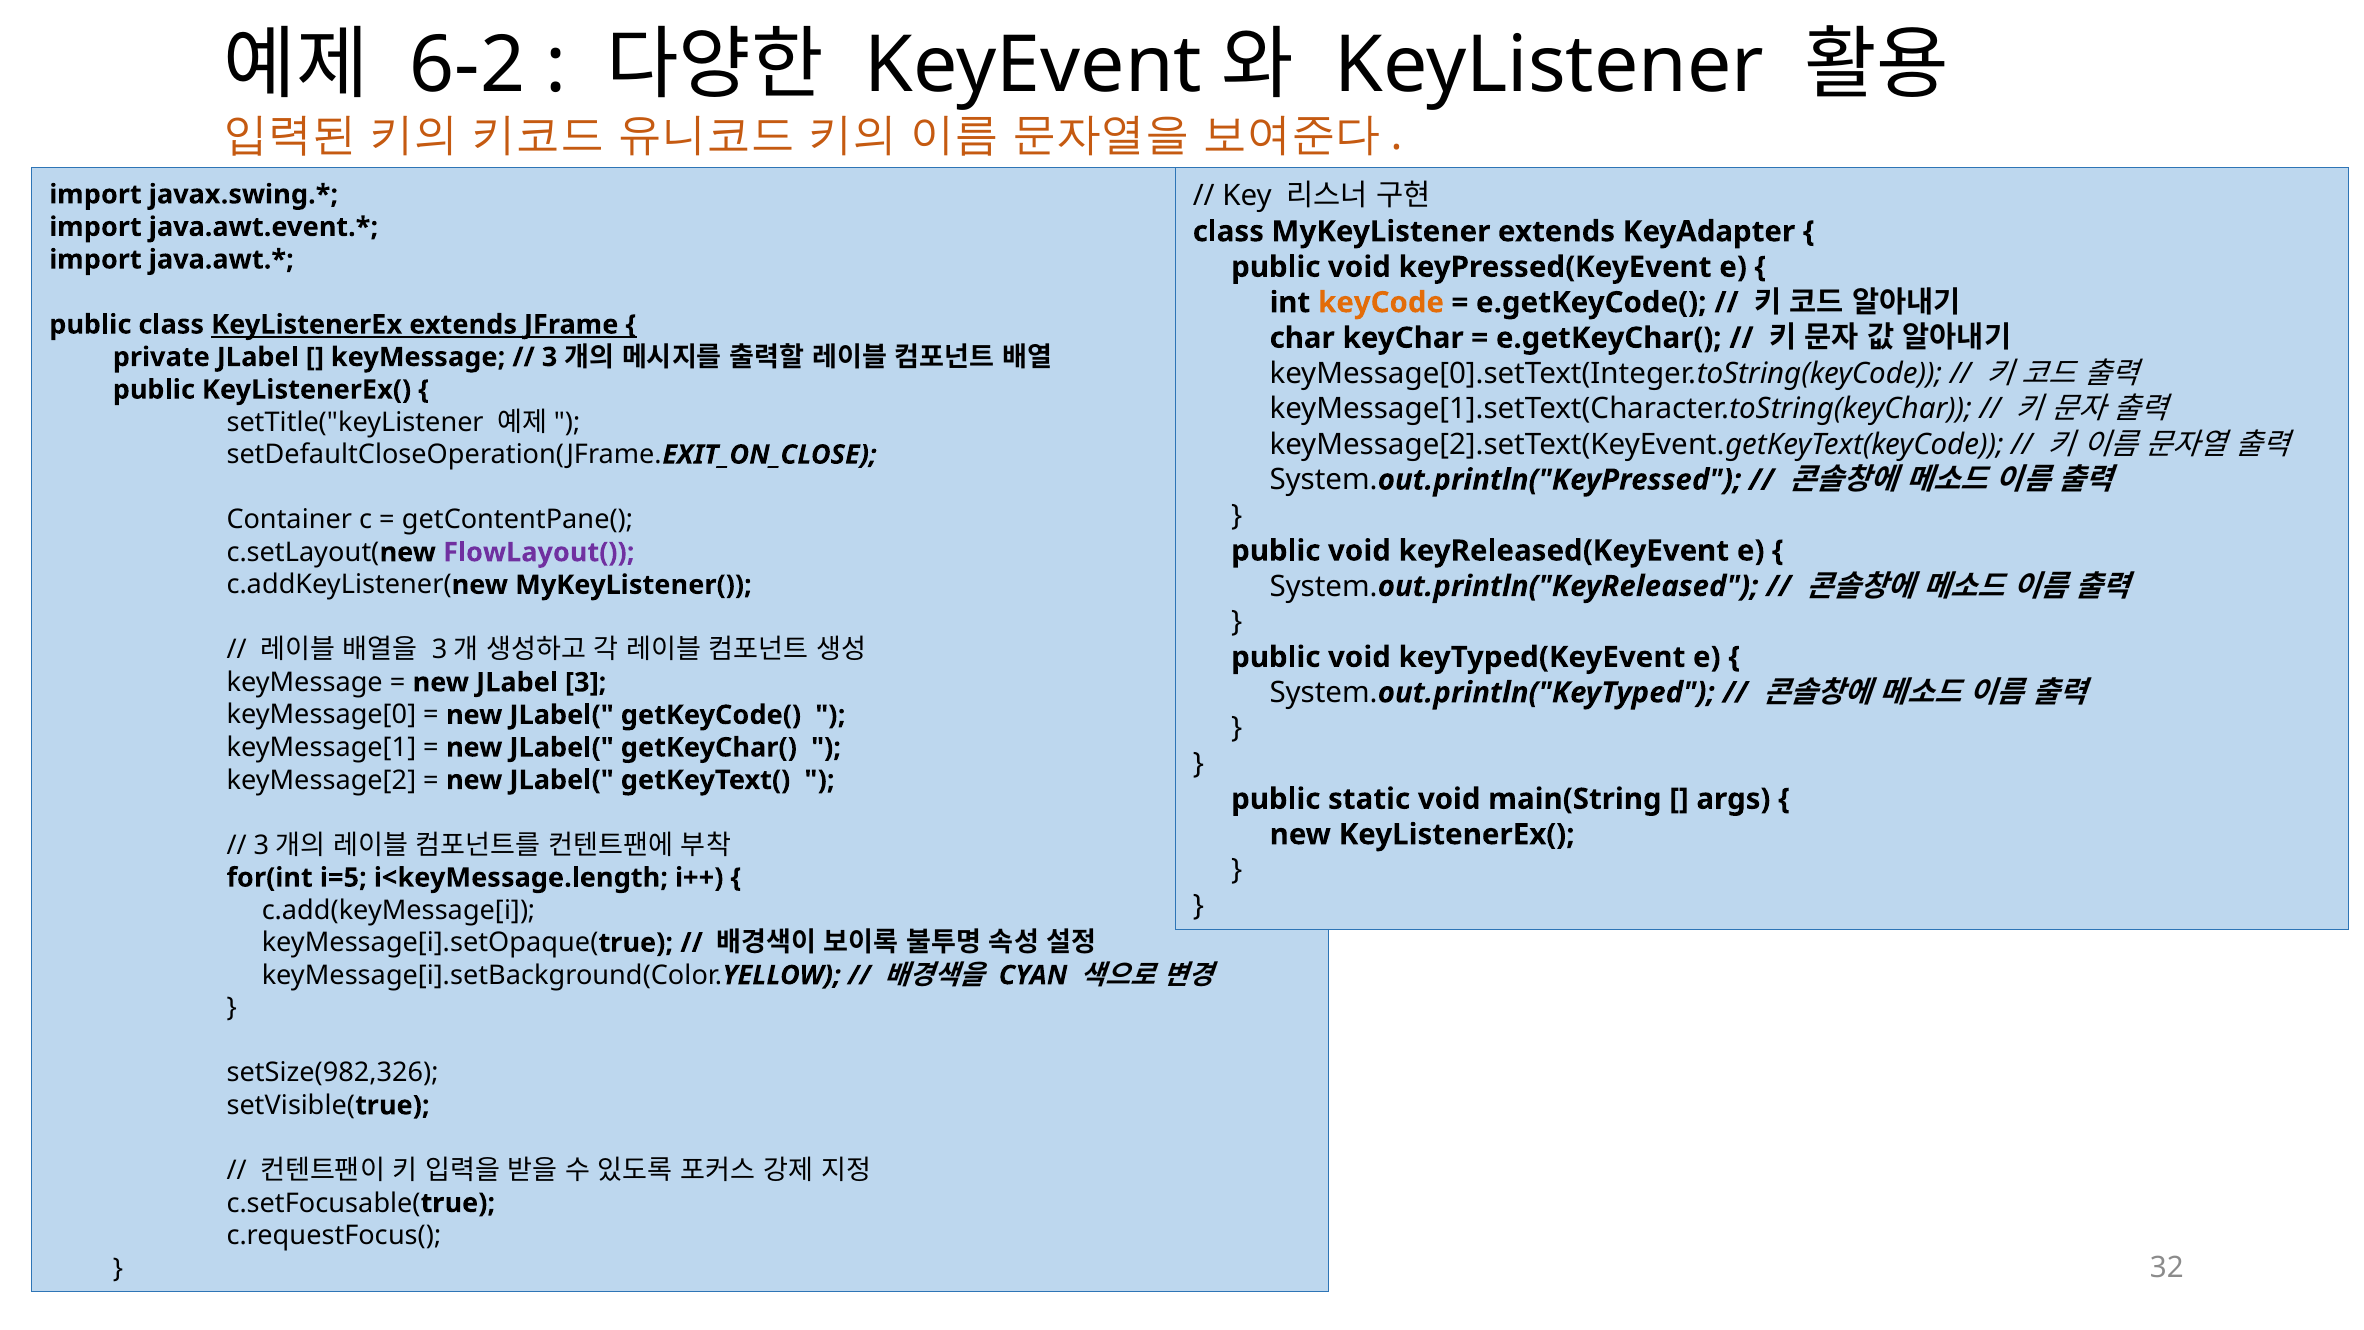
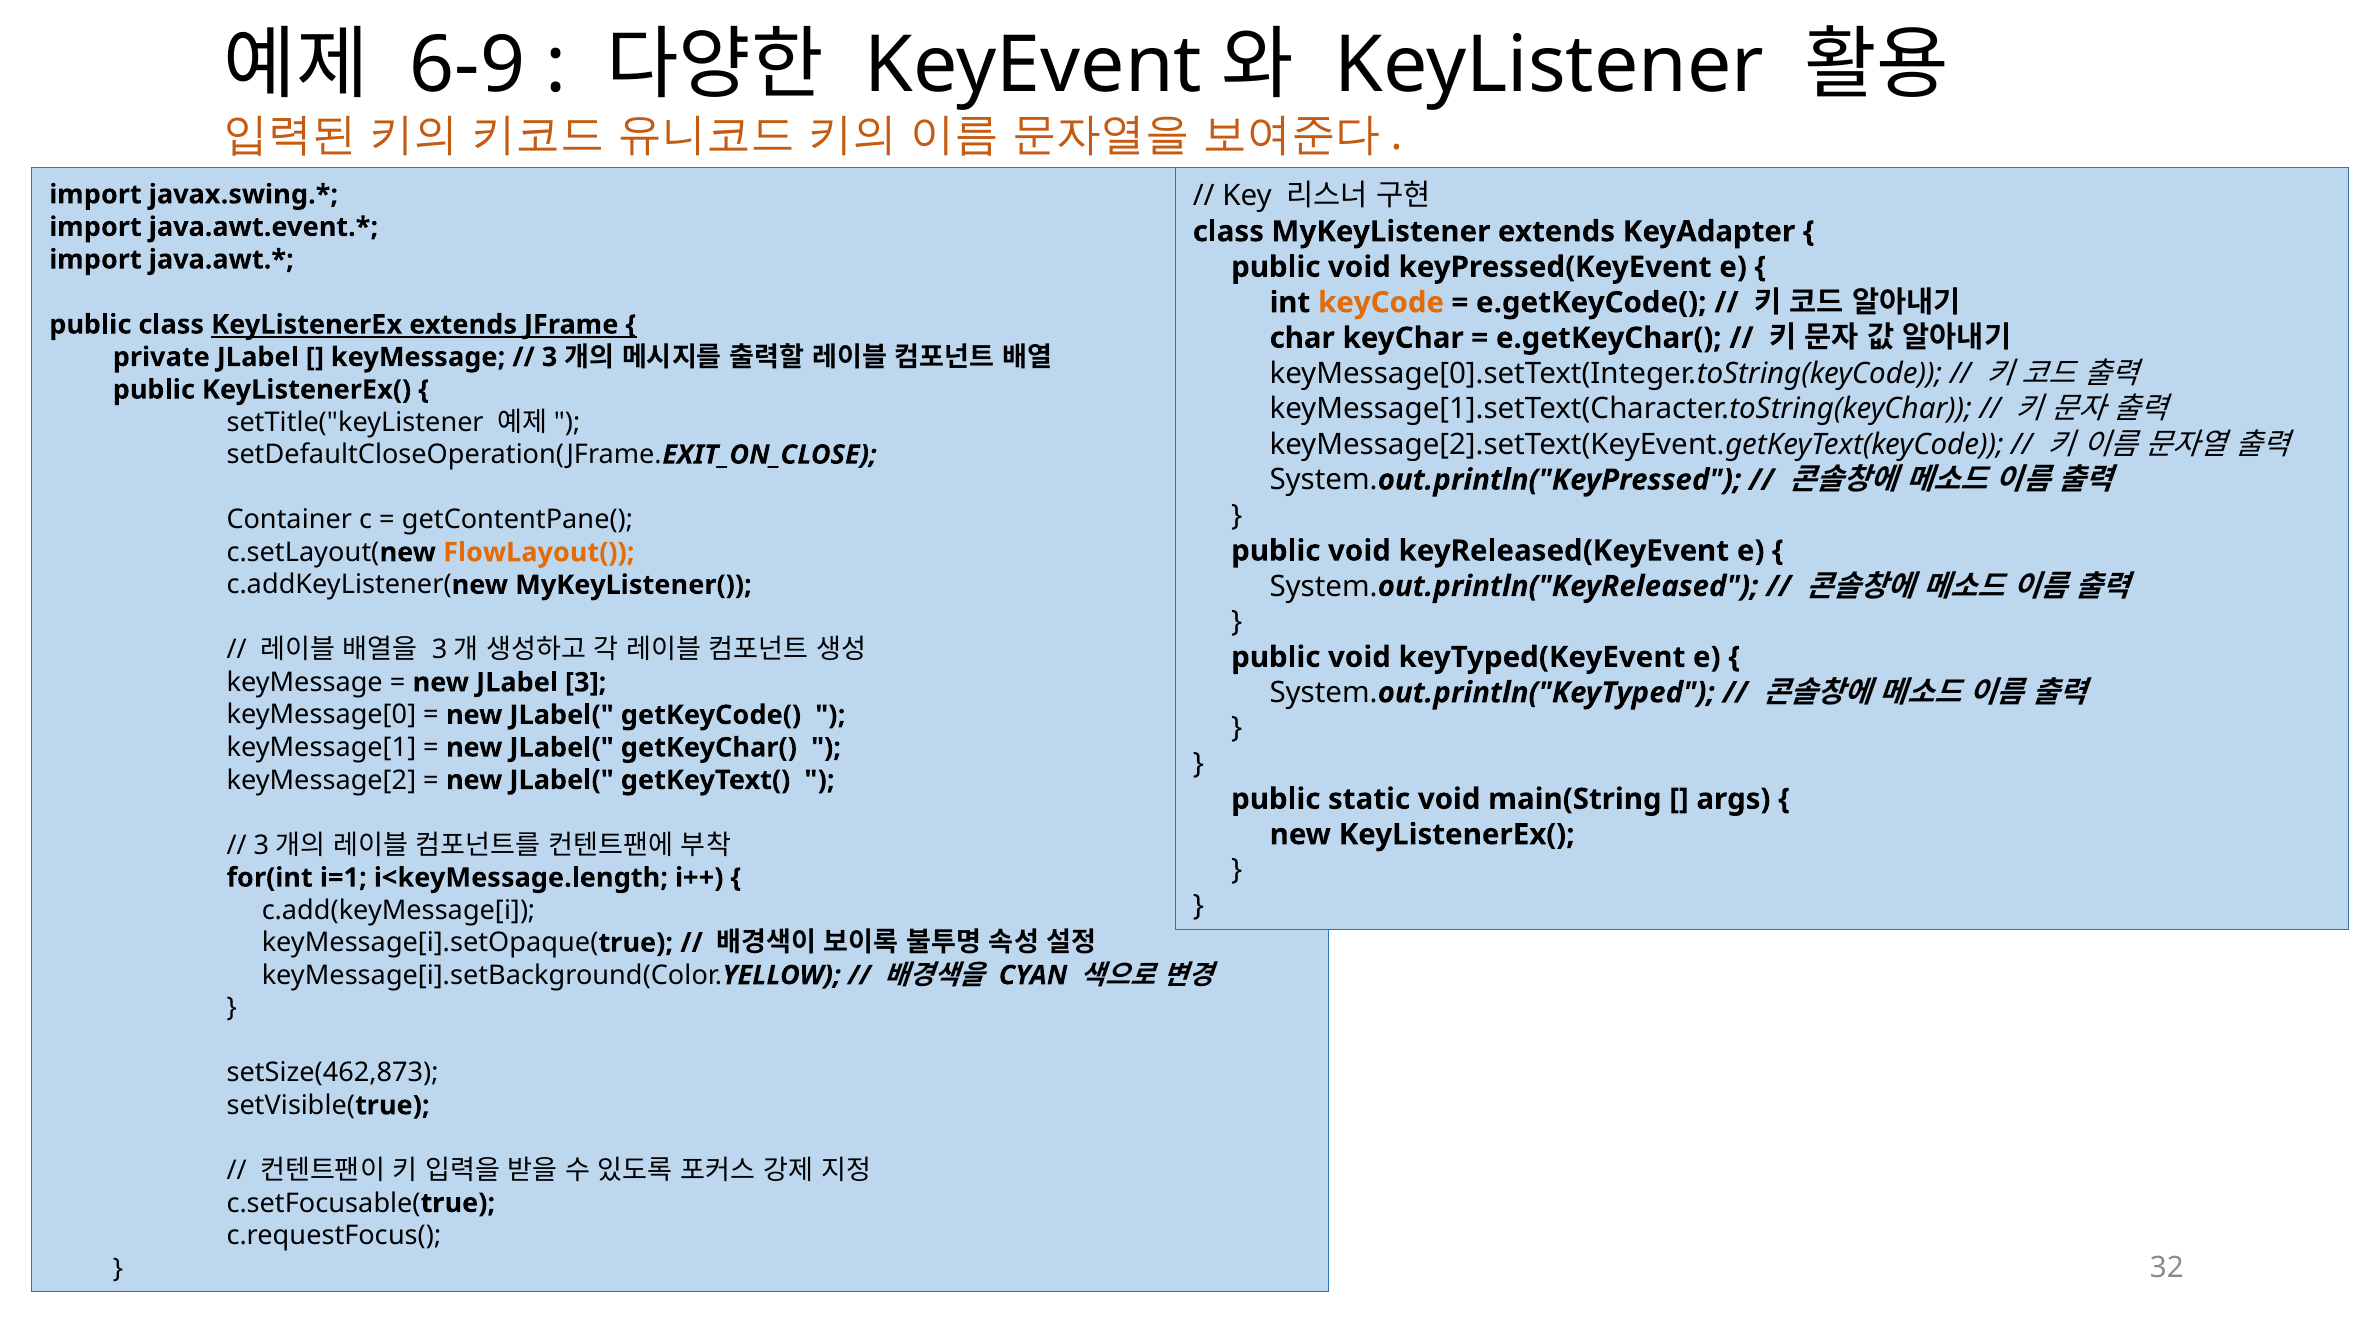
6-2: 6-2 -> 6-9 (468, 65)
FlowLayout( colour: purple -> orange (539, 552)
i=5: i=5 -> i=1 (343, 878)
setSize(982,326: setSize(982,326 -> setSize(462,873 (333, 1073)
